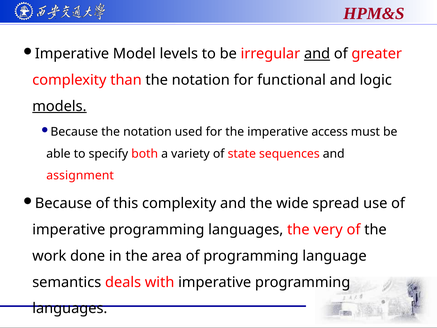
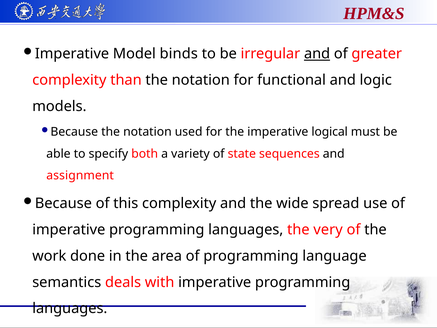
levels: levels -> binds (179, 54)
models underline: present -> none (59, 106)
access: access -> logical (330, 132)
